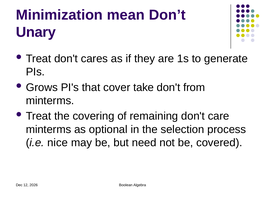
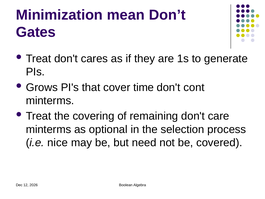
Unary: Unary -> Gates (36, 32)
take: take -> time (144, 87)
from: from -> cont (194, 87)
